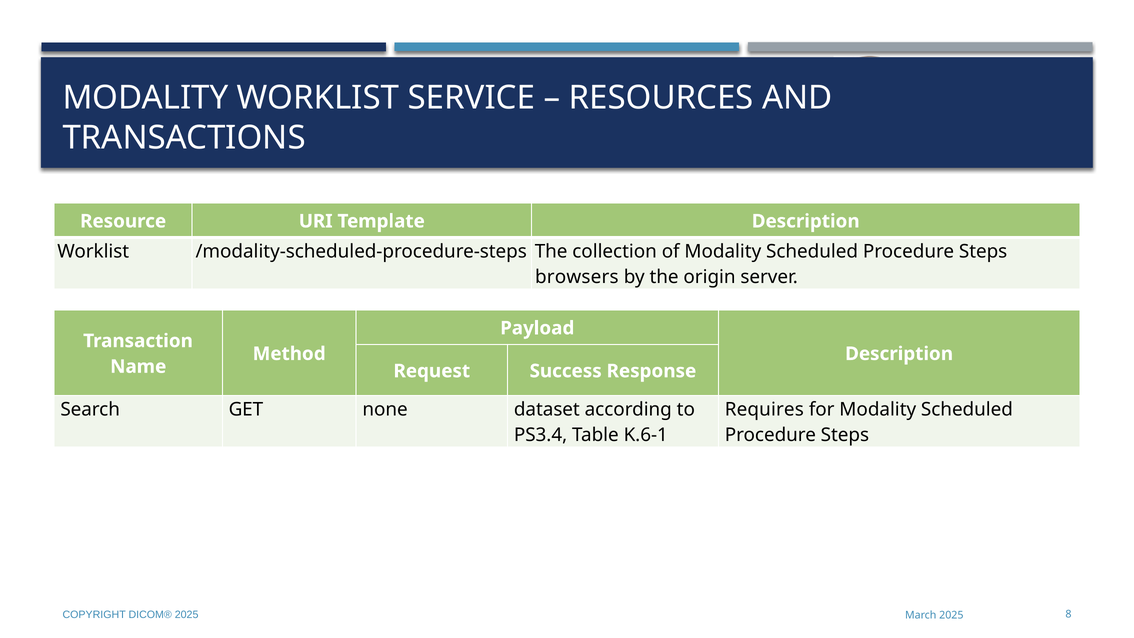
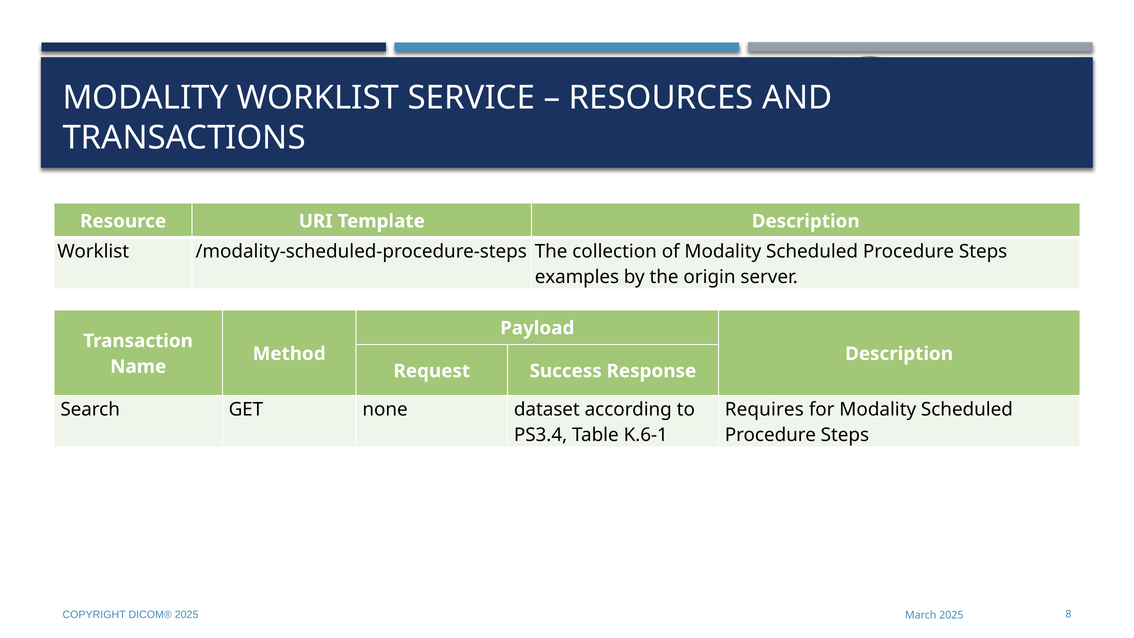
browsers: browsers -> examples (577, 277)
